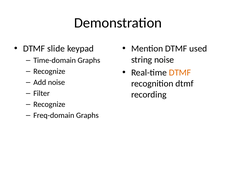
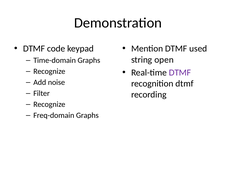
slide: slide -> code (56, 49)
string noise: noise -> open (164, 60)
DTMF colour: orange -> purple (180, 73)
